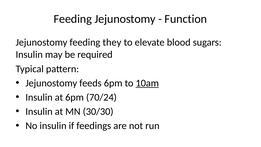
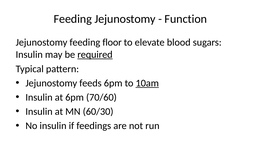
they: they -> floor (112, 42)
required underline: none -> present (95, 55)
70/24: 70/24 -> 70/60 (101, 97)
30/30: 30/30 -> 60/30 (98, 111)
